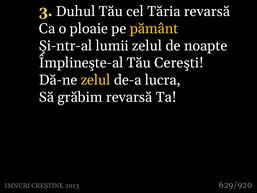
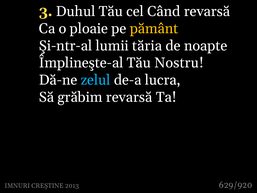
Tăria: Tăria -> Când (164, 11)
lumii zelul: zelul -> tăria (147, 46)
Cereşti: Cereşti -> Nostru (179, 63)
zelul colour: yellow -> light blue (96, 80)
